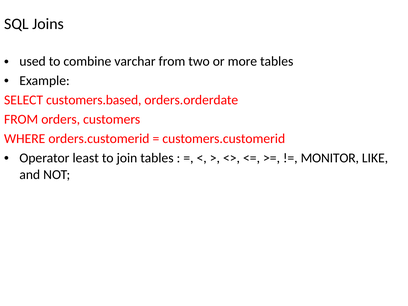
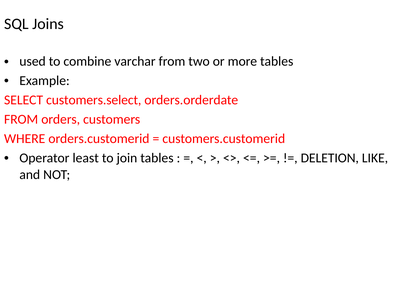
customers.based: customers.based -> customers.select (94, 100)
MONITOR: MONITOR -> DELETION (330, 158)
